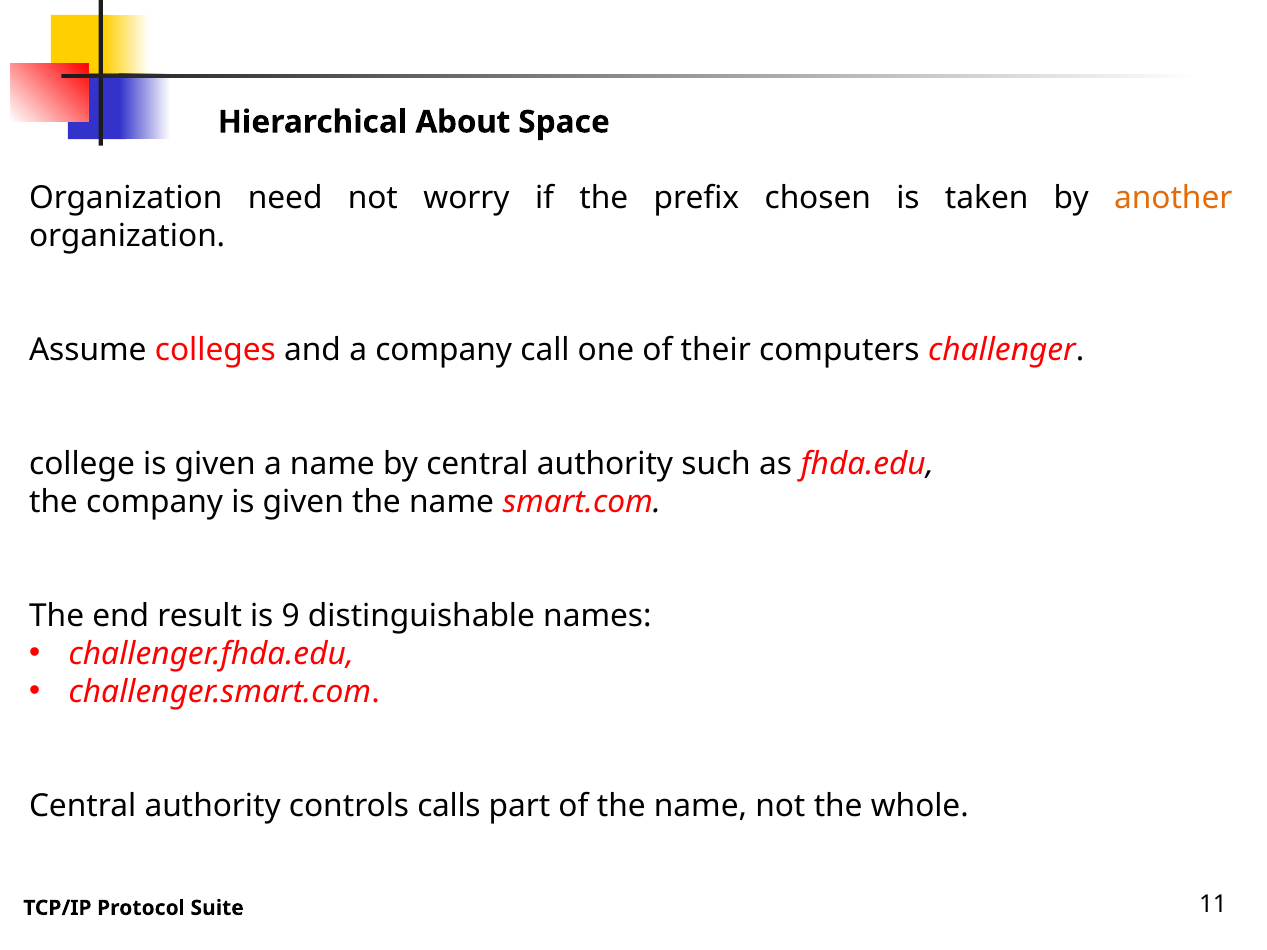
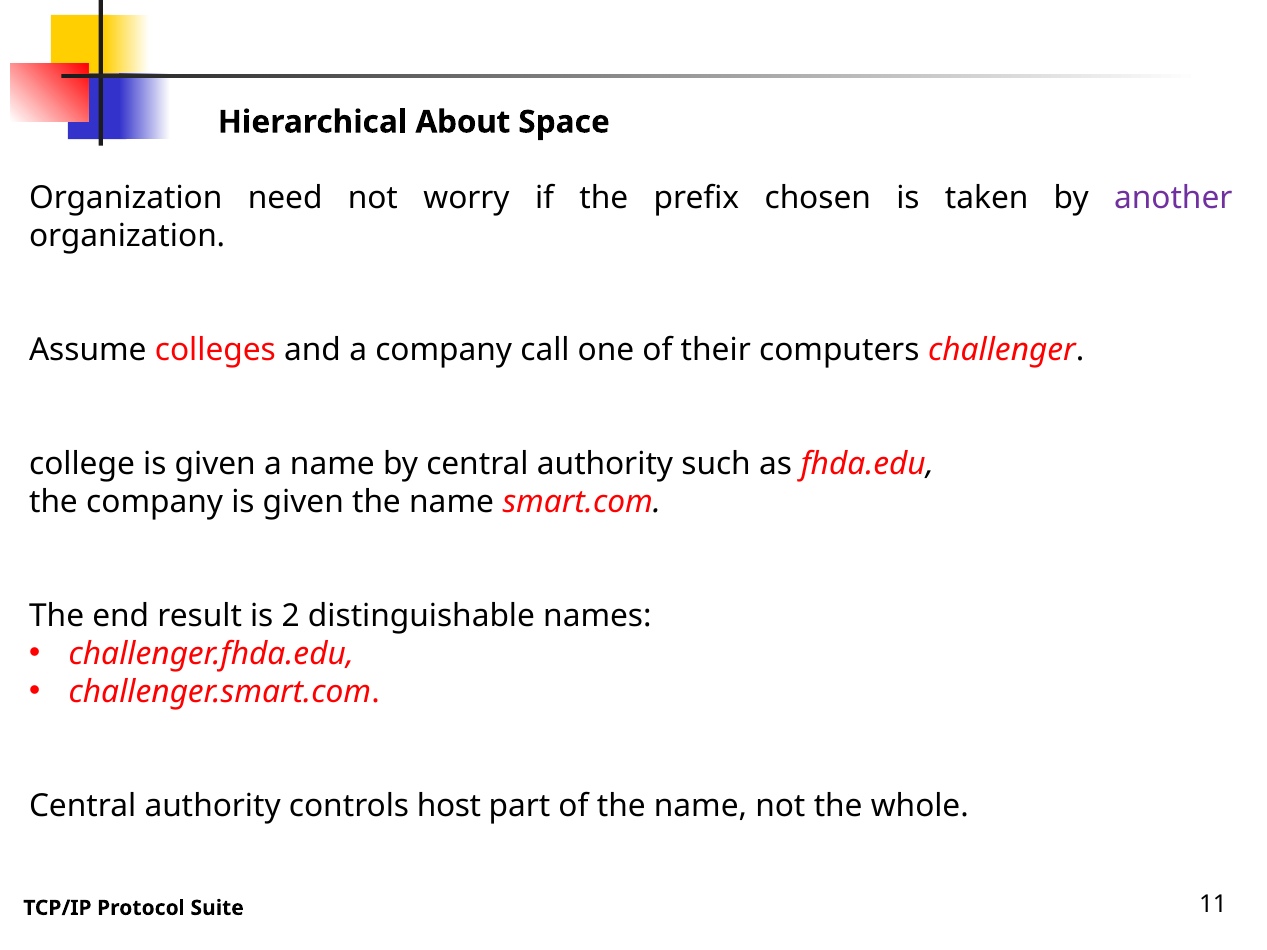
another colour: orange -> purple (1173, 198)
9: 9 -> 2 (291, 616)
calls: calls -> host (449, 806)
